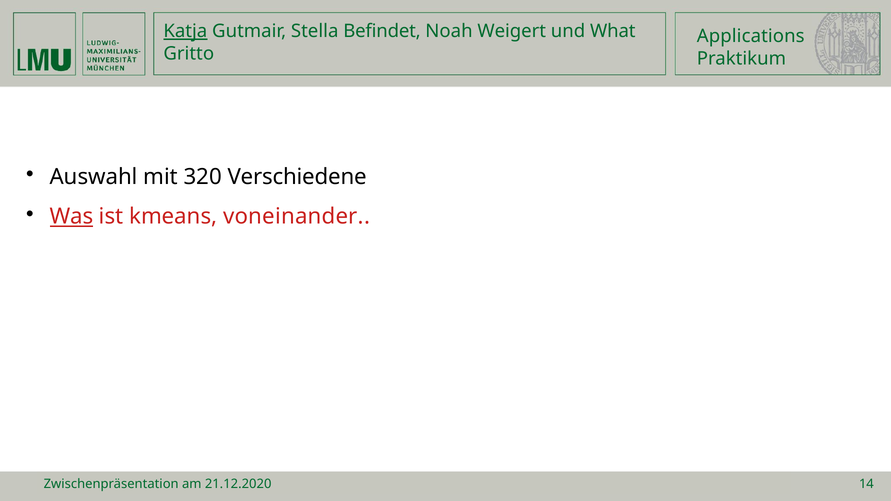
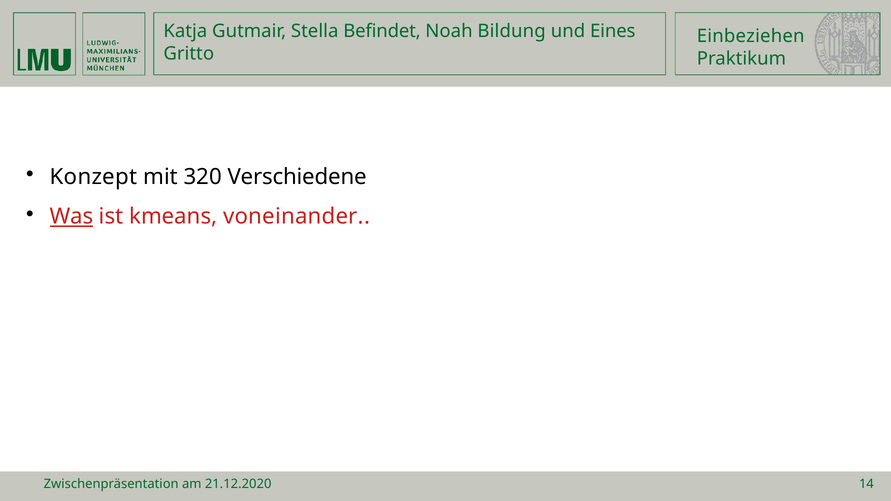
Katja underline: present -> none (185, 31)
Weigert: Weigert -> Bildung (512, 31)
What: What -> Eines (613, 31)
Applications: Applications -> Einbeziehen (751, 36)
Auswahl: Auswahl -> Konzept (94, 177)
